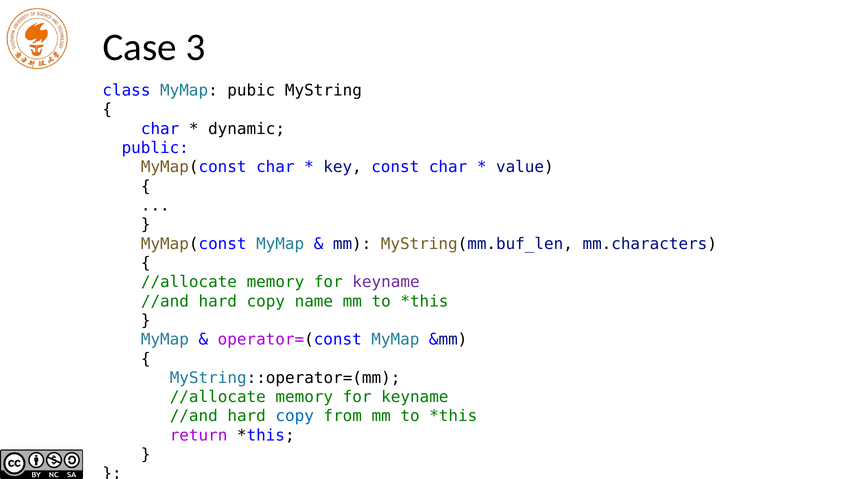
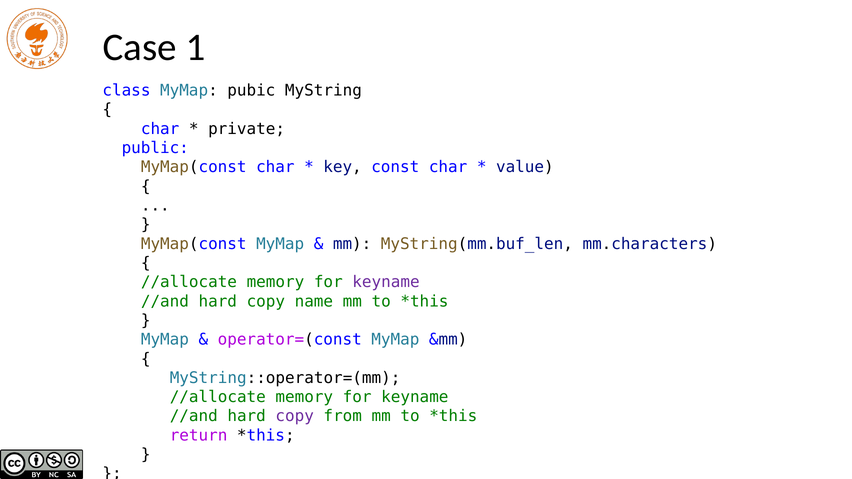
3: 3 -> 1 (195, 47)
dynamic: dynamic -> private (247, 129)
copy colour: blue -> purple (295, 416)
